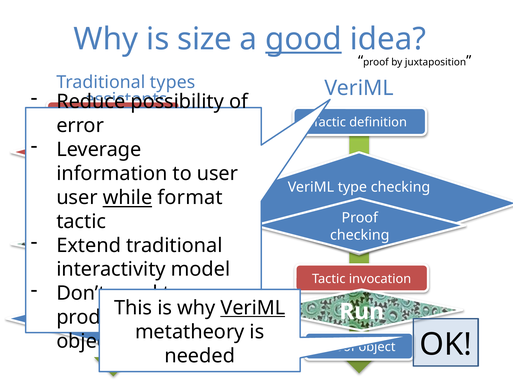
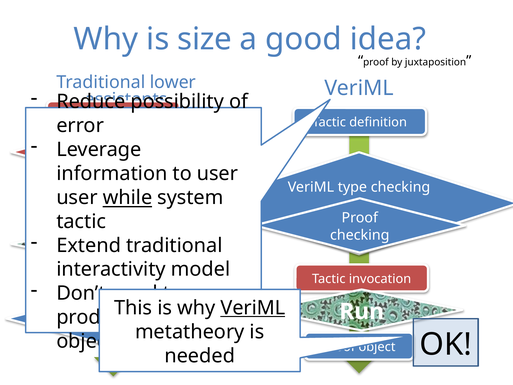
good underline: present -> none (303, 39)
types: types -> lower (173, 82)
format: format -> system (190, 197)
